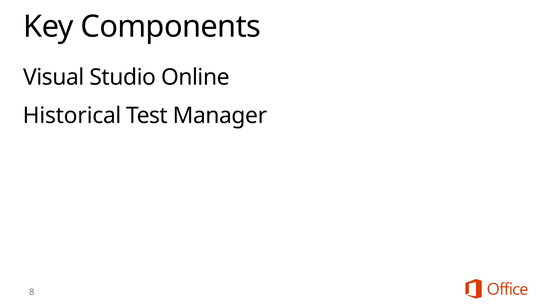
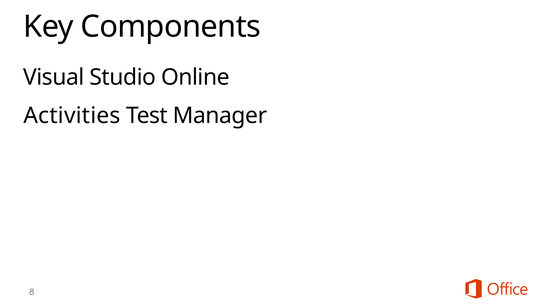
Historical: Historical -> Activities (72, 115)
